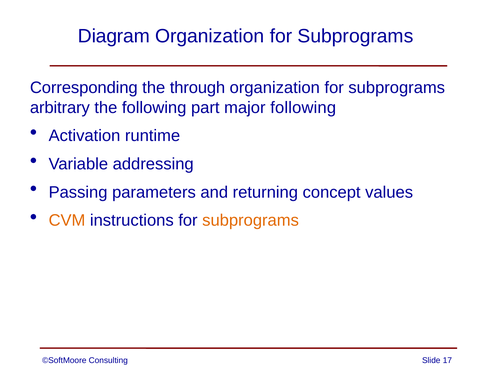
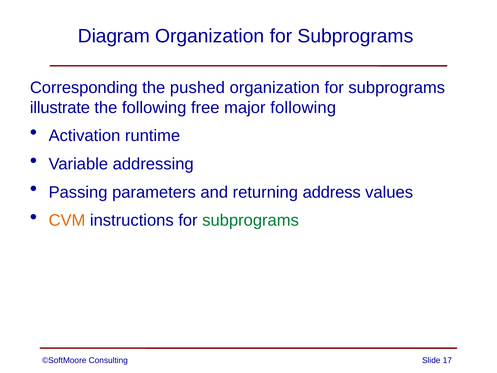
through: through -> pushed (197, 88)
arbitrary: arbitrary -> illustrate (60, 108)
part: part -> free (205, 108)
concept: concept -> address (332, 192)
subprograms colour: orange -> green (251, 220)
